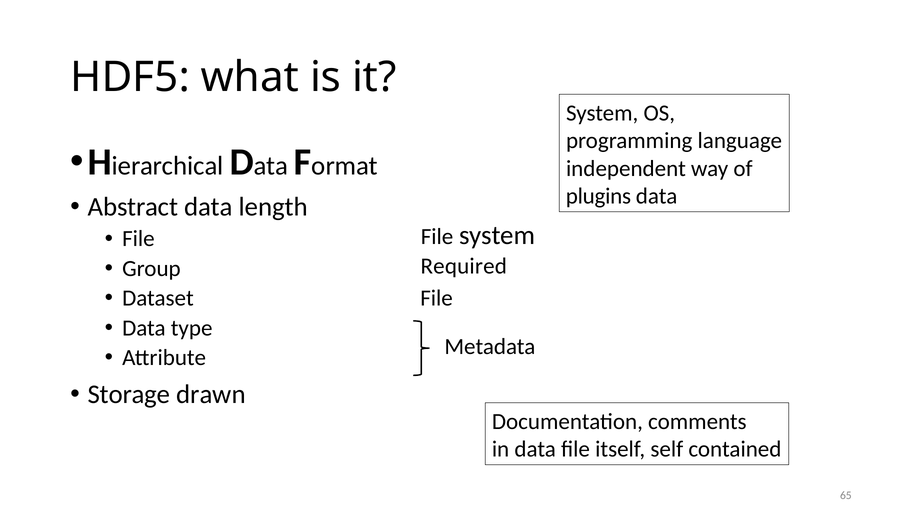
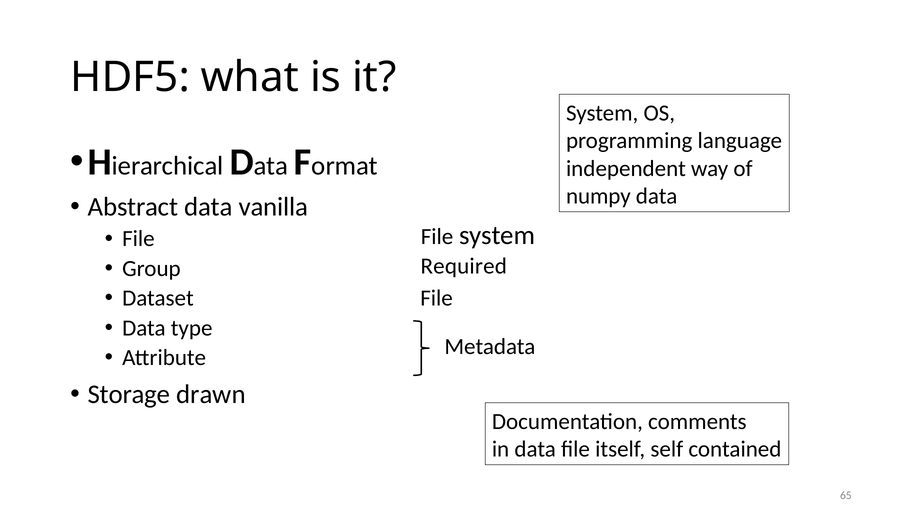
plugins: plugins -> numpy (598, 196)
length: length -> vanilla (273, 207)
